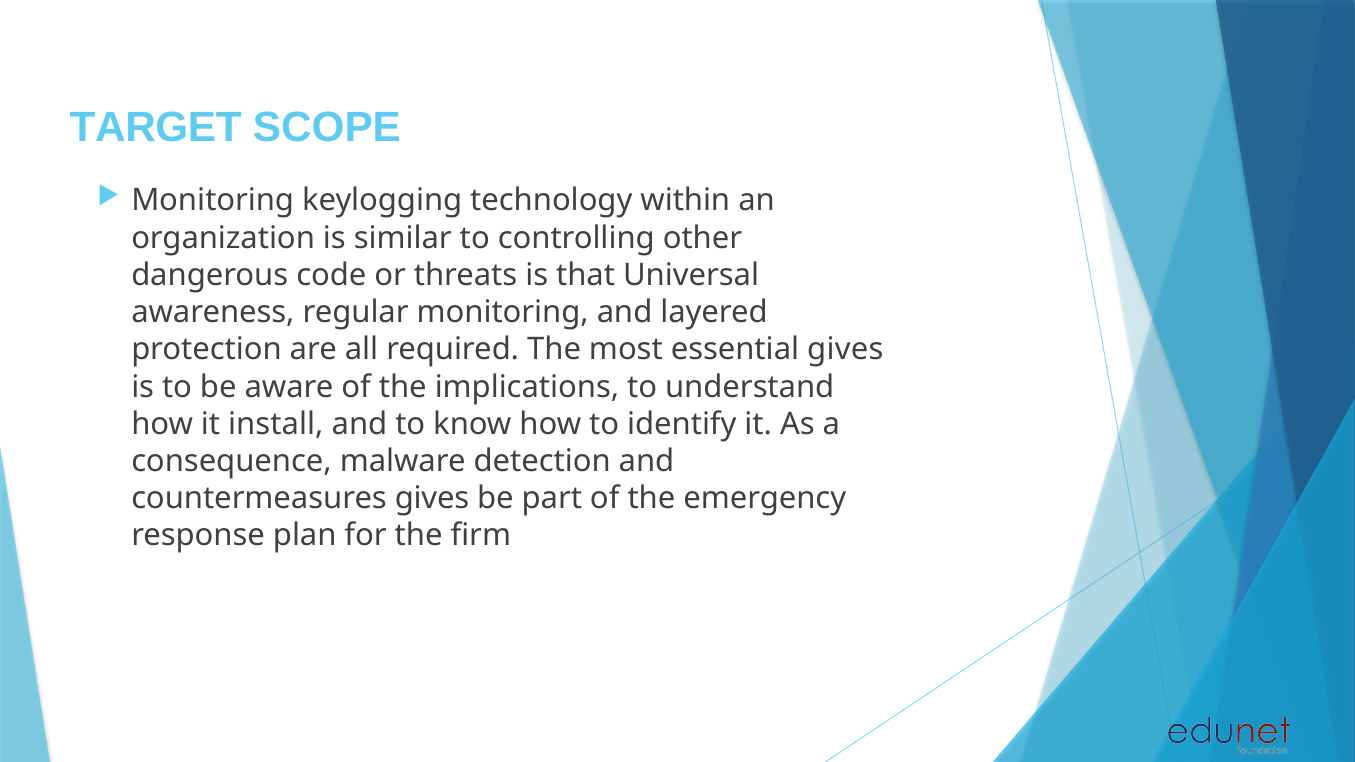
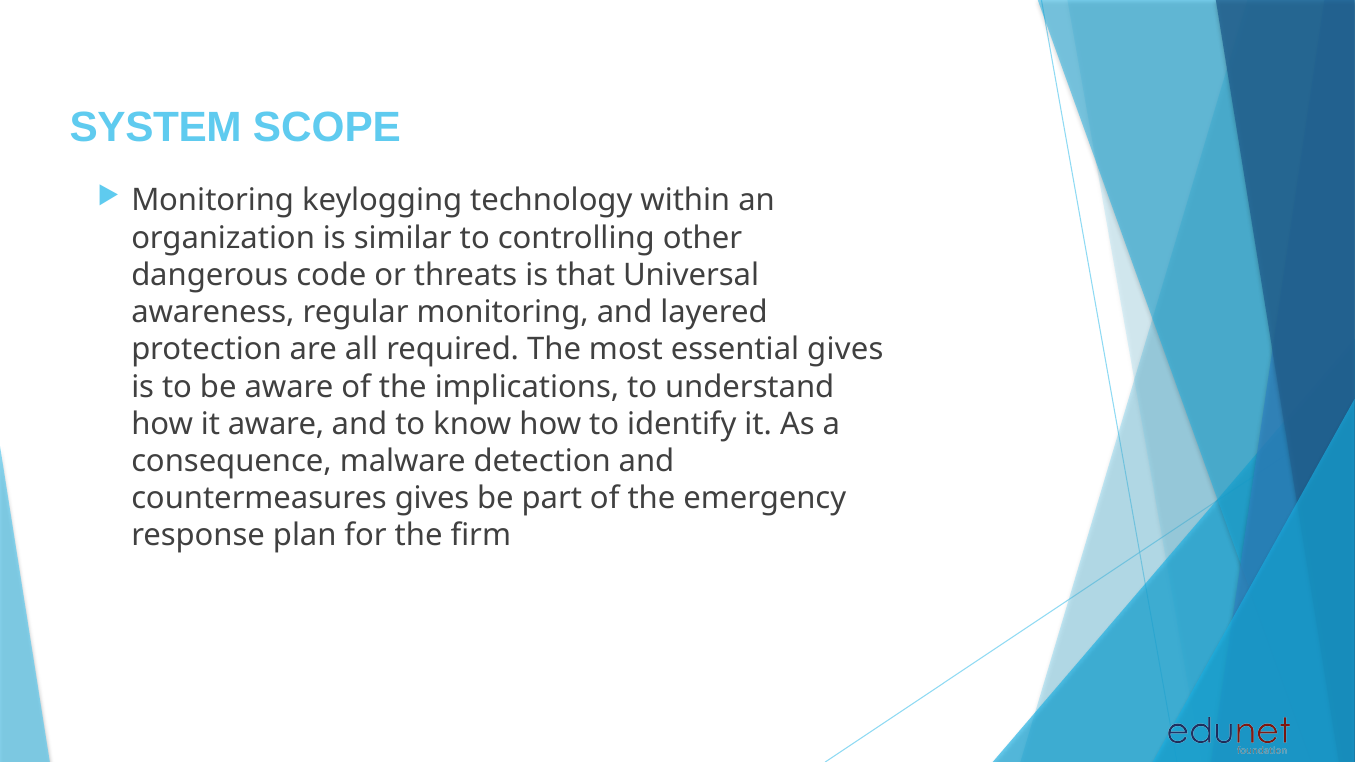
TARGET: TARGET -> SYSTEM (156, 127)
it install: install -> aware (276, 424)
